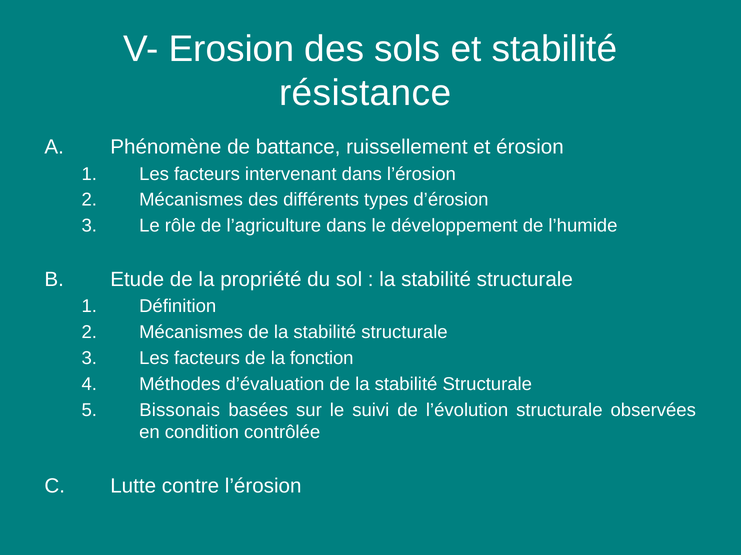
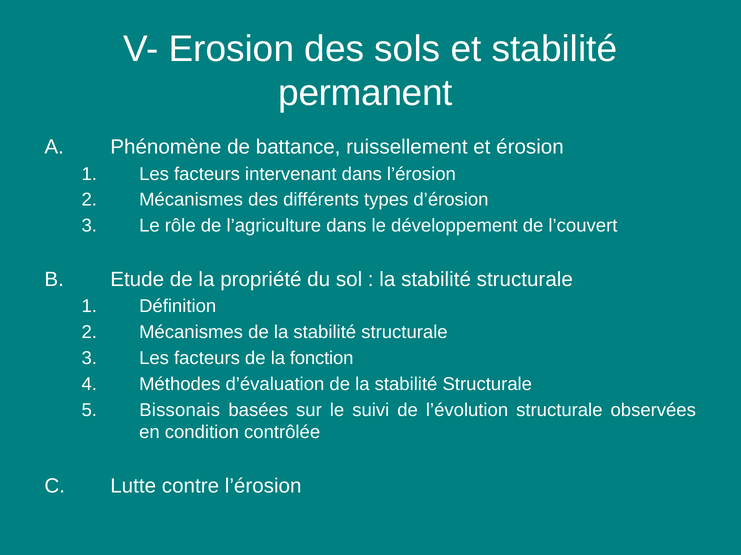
résistance: résistance -> permanent (365, 93)
l’humide: l’humide -> l’couvert (583, 226)
